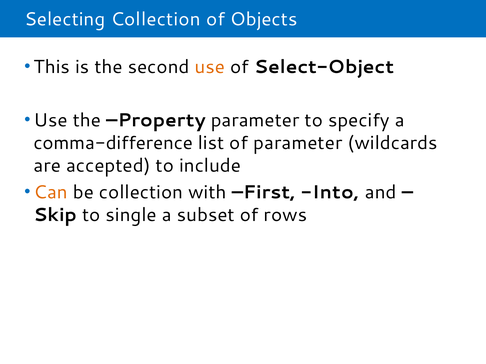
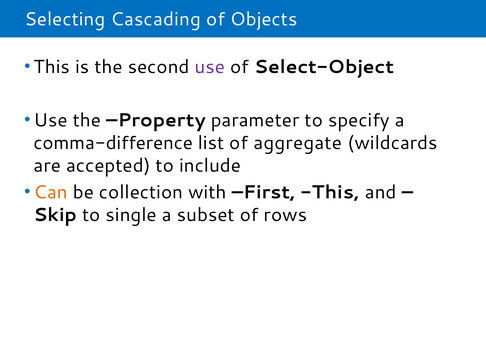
Selecting Collection: Collection -> Cascading (156, 19)
use colour: orange -> purple (210, 67)
of parameter: parameter -> aggregate (298, 143)
First Into: Into -> This (330, 193)
